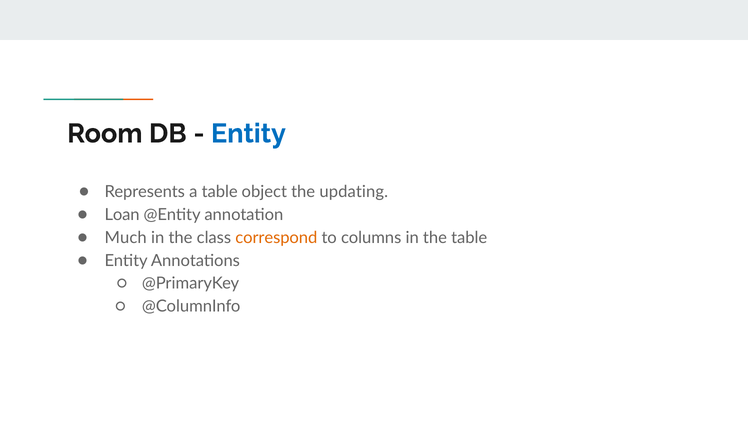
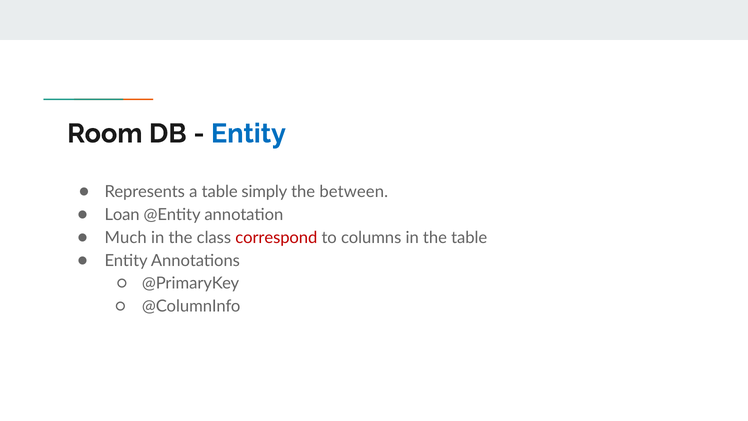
object: object -> simply (264, 192)
updating: updating -> between (354, 192)
correspond colour: orange -> red (276, 237)
